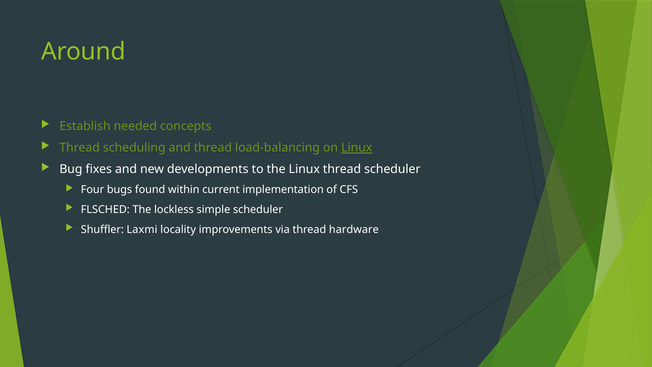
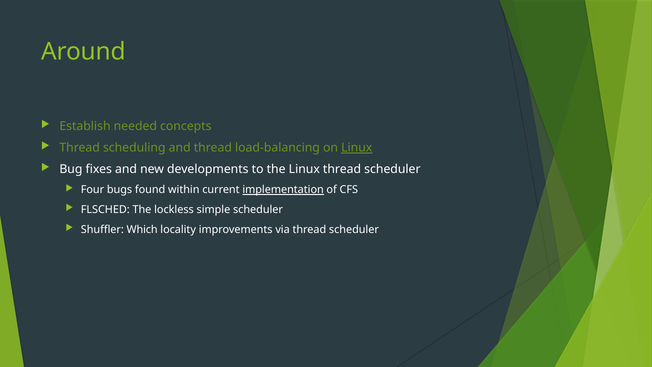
implementation underline: none -> present (283, 190)
Laxmi: Laxmi -> Which (142, 229)
via thread hardware: hardware -> scheduler (354, 229)
